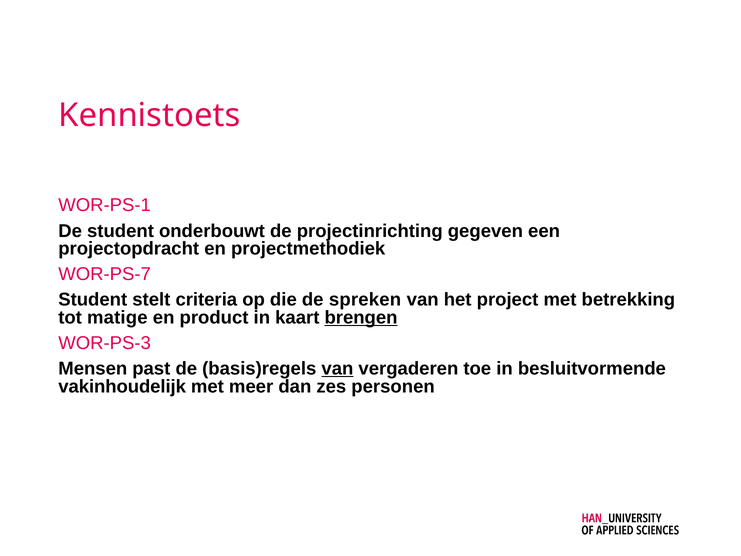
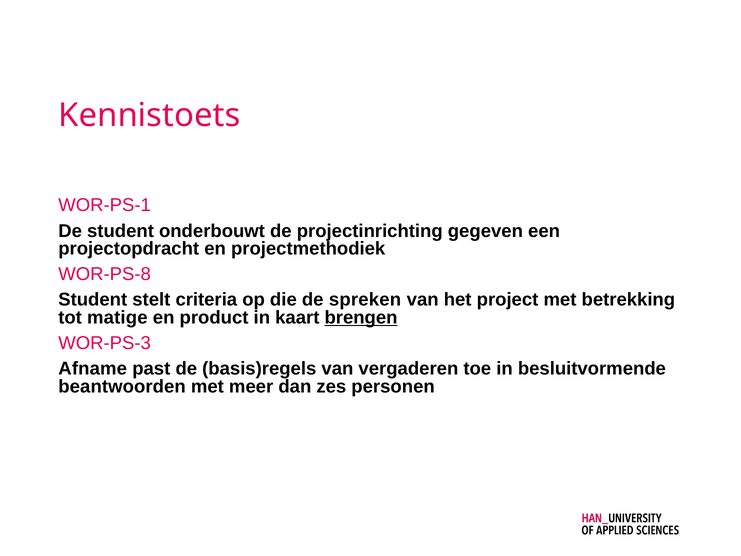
WOR-PS-7: WOR-PS-7 -> WOR-PS-8 (105, 274)
Mensen: Mensen -> Afname (93, 369)
van underline: present -> none (337, 369)
vakinhoudelijk: vakinhoudelijk -> beantwoorden (122, 386)
